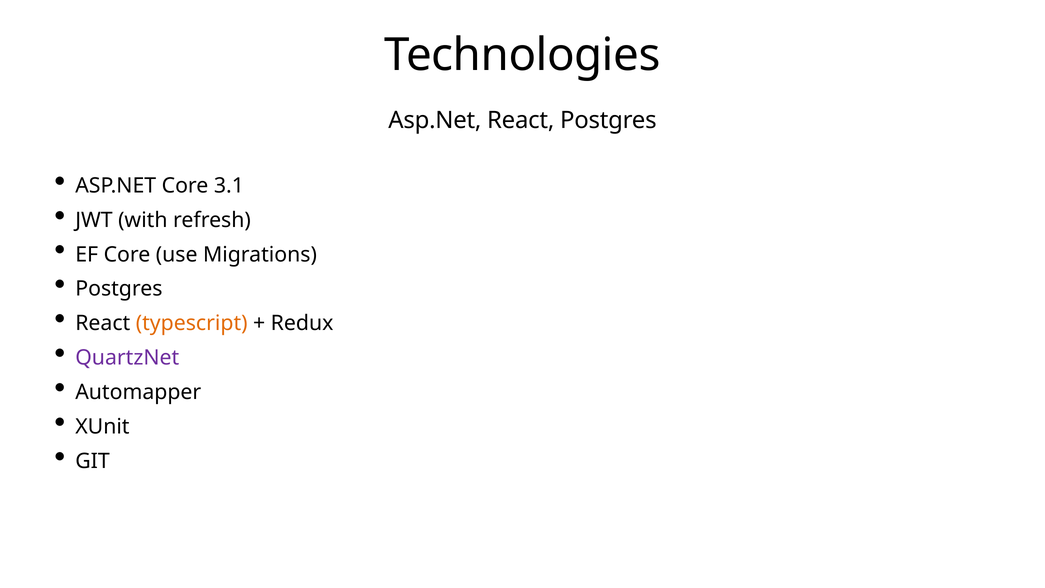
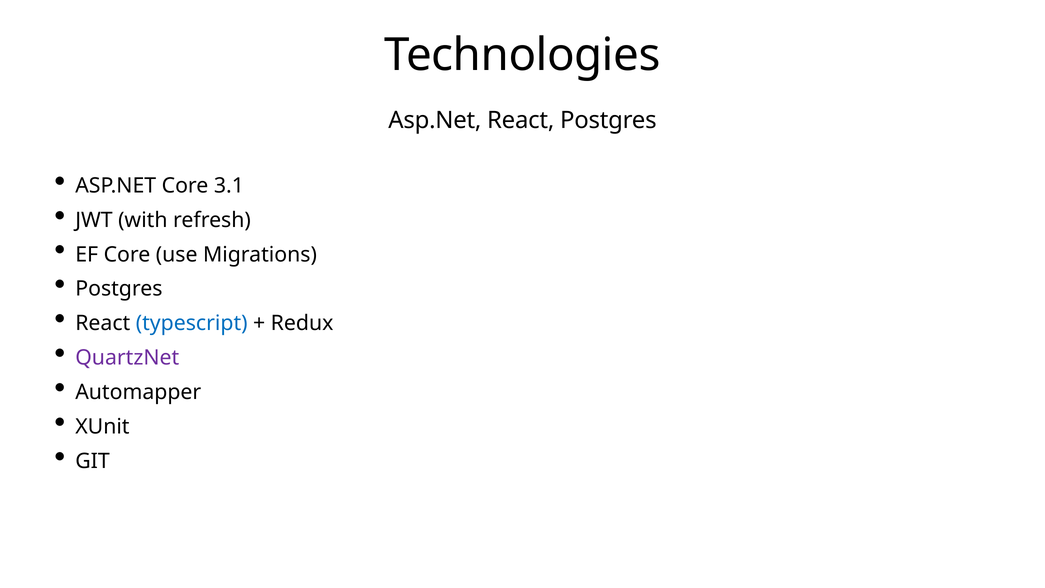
typescript colour: orange -> blue (192, 323)
